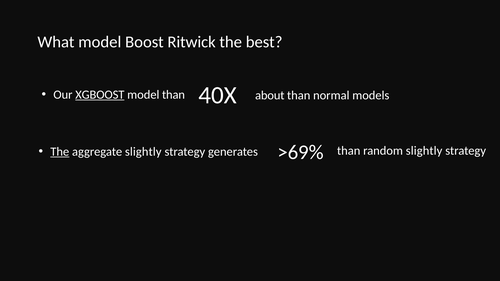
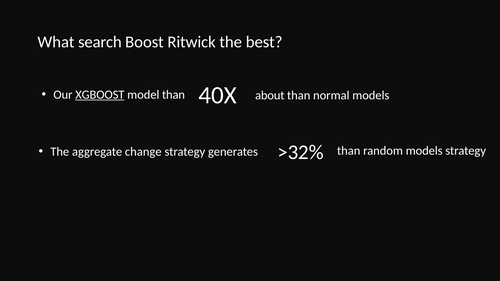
What model: model -> search (100, 42)
The underline: present -> none (60, 152)
aggregate slightly: slightly -> change (143, 152)
>69%: >69% -> >32% (301, 152)
random slightly: slightly -> models (424, 151)
